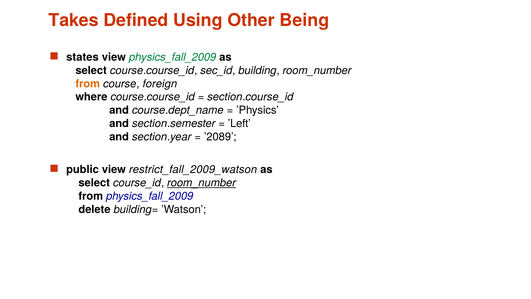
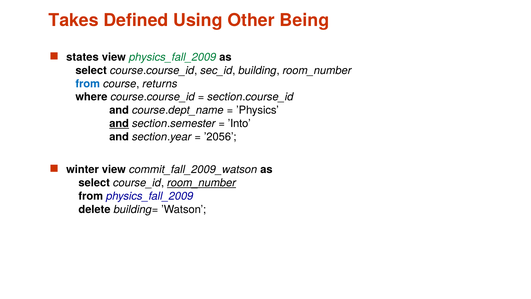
from colour: orange -> blue (88, 84)
foreign: foreign -> returns (160, 84)
and underline: none -> present (119, 123)
’Left: ’Left -> ’Into (239, 123)
’2089: ’2089 -> ’2056 (220, 137)
public: public -> winter (83, 169)
restrict_fall_2009_watson: restrict_fall_2009_watson -> commit_fall_2009_watson (193, 169)
